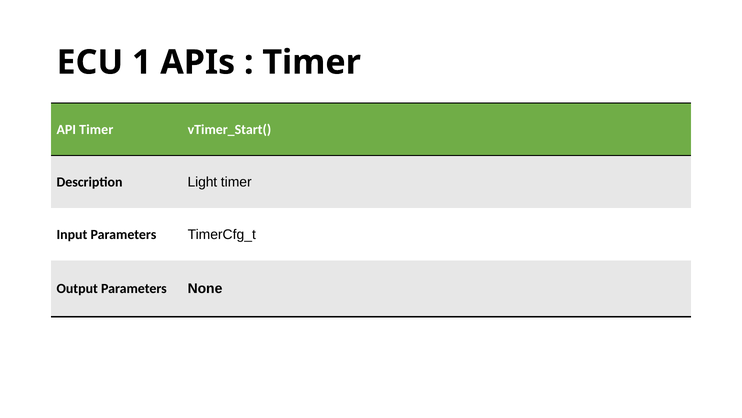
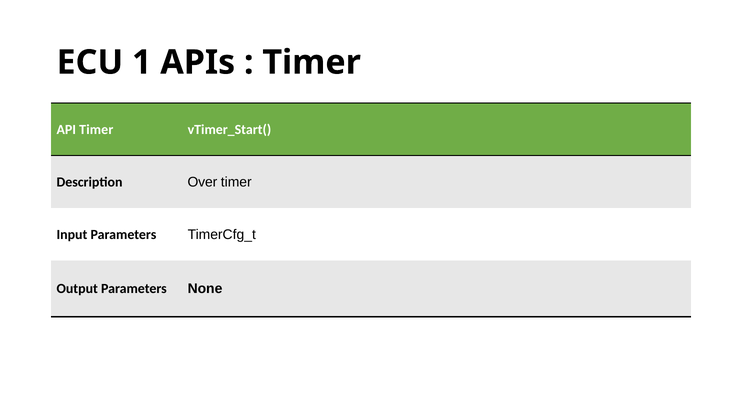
Light: Light -> Over (202, 182)
